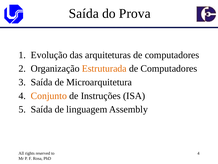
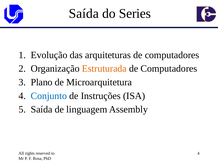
Prova: Prova -> Series (135, 14)
Saída: Saída -> Plano (42, 82)
Conjunto colour: orange -> blue (49, 96)
